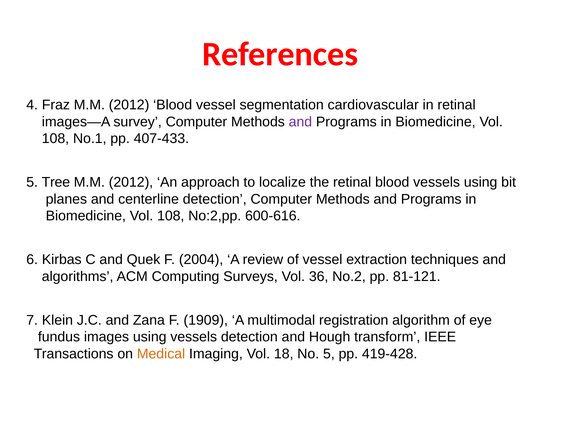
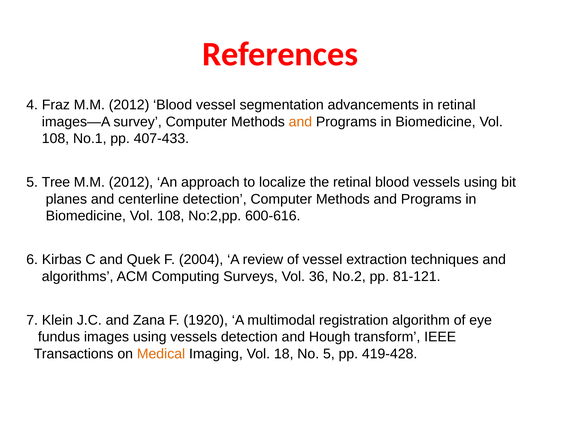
cardiovascular: cardiovascular -> advancements (373, 105)
and colour: purple -> orange (300, 122)
1909: 1909 -> 1920 (206, 320)
